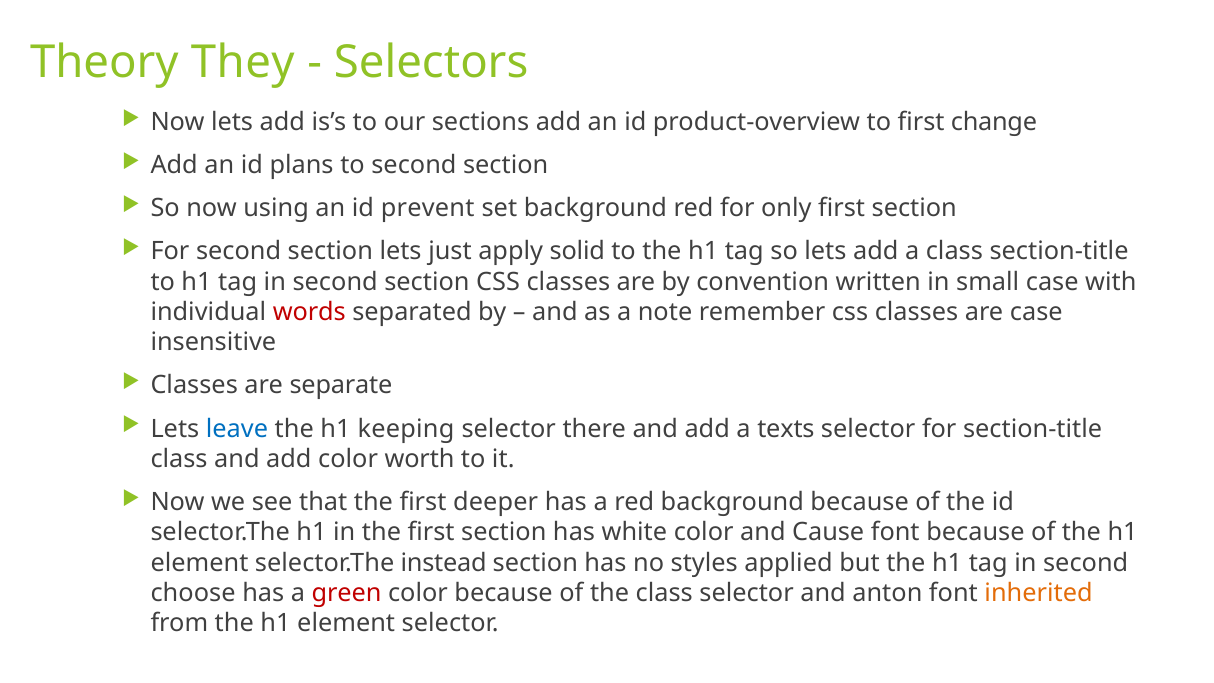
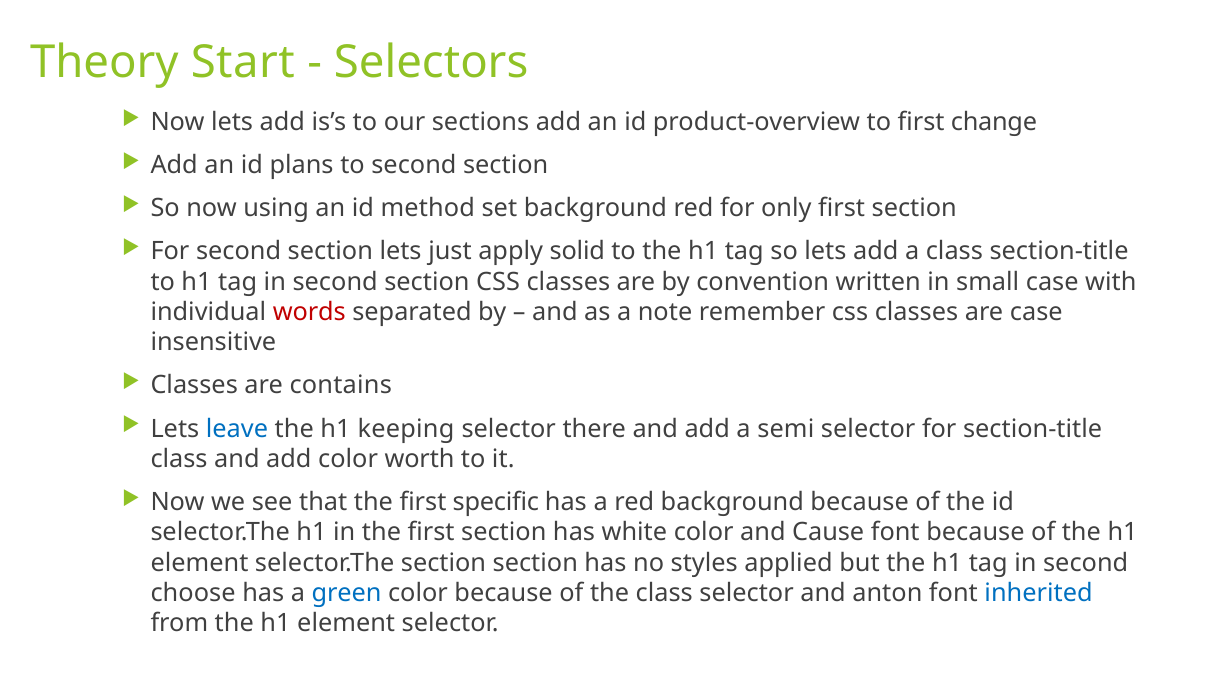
They: They -> Start (243, 63)
prevent: prevent -> method (428, 208)
separate: separate -> contains (341, 386)
texts: texts -> semi (786, 429)
deeper: deeper -> specific (496, 502)
selector.The instead: instead -> section (444, 563)
green colour: red -> blue (347, 593)
inherited colour: orange -> blue (1039, 593)
